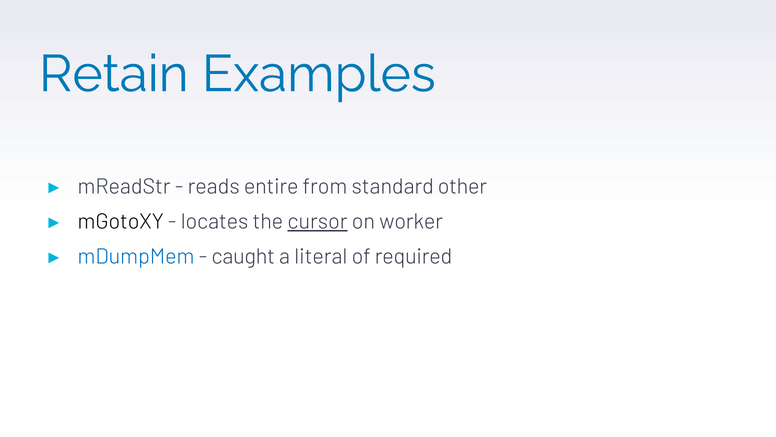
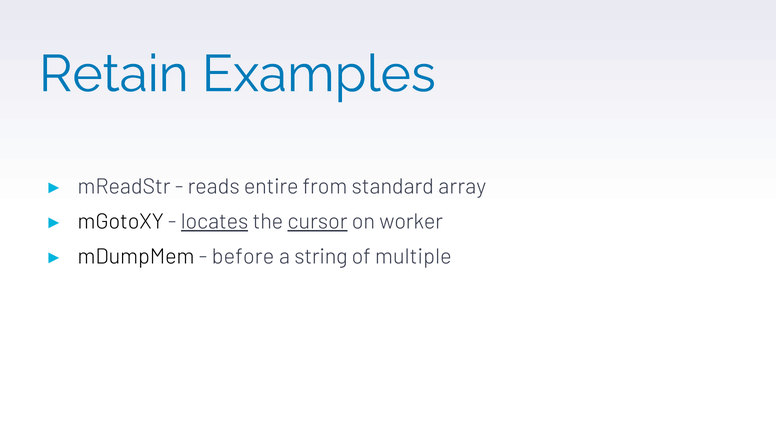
other: other -> array (462, 186)
locates underline: none -> present (215, 221)
mDumpMem colour: blue -> black (136, 256)
caught: caught -> before (243, 256)
literal: literal -> string (321, 256)
required: required -> multiple (413, 256)
